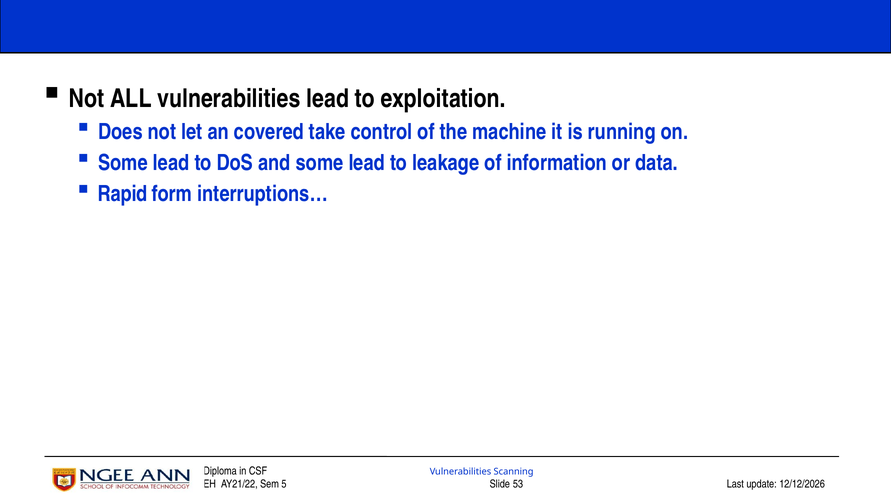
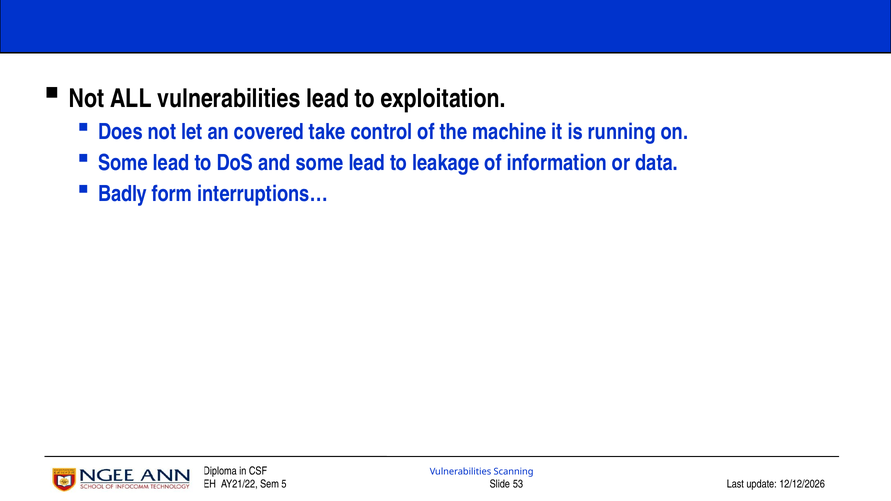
Rapid: Rapid -> Badly (123, 194)
